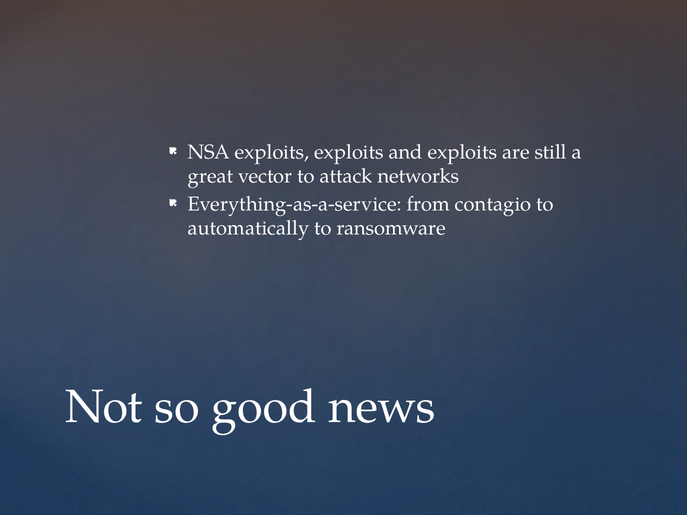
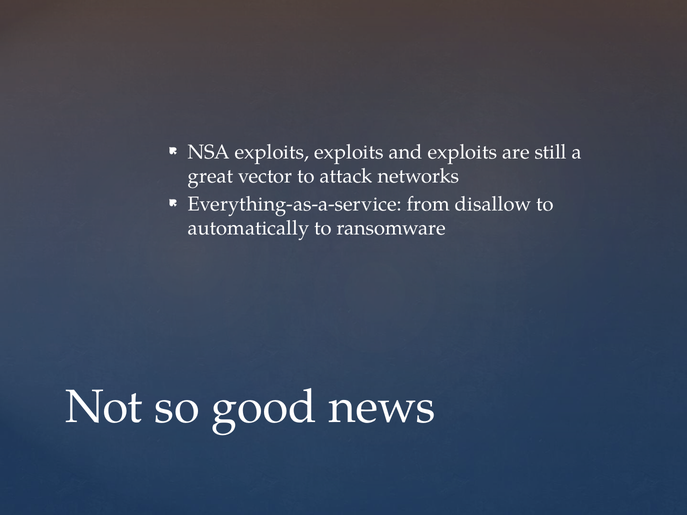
contagio: contagio -> disallow (493, 204)
